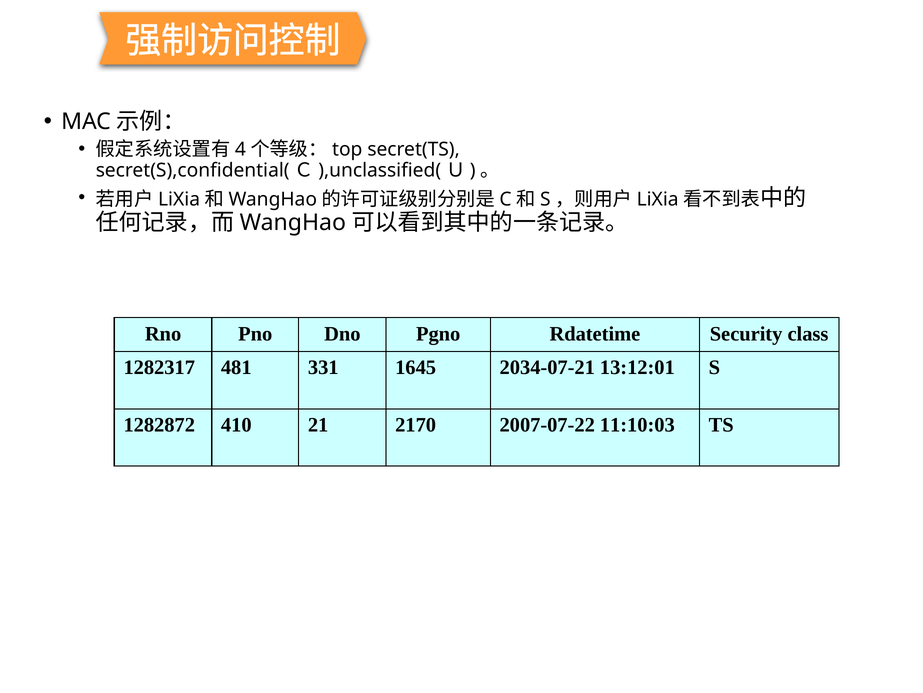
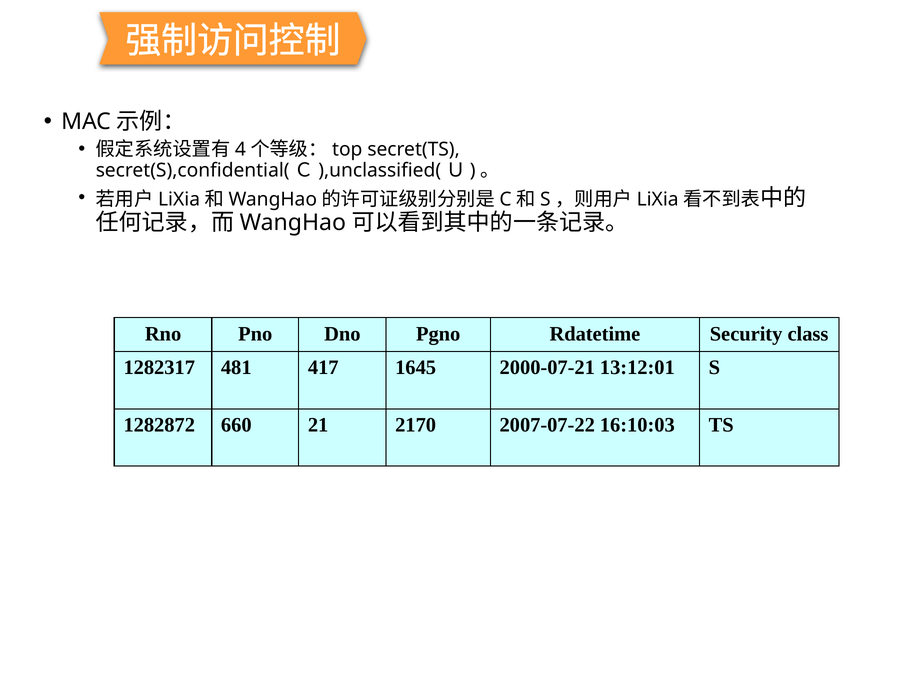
331: 331 -> 417 (323, 367)
2034-07-21: 2034-07-21 -> 2000-07-21 (547, 367)
410: 410 -> 660 (236, 425)
11:10:03: 11:10:03 -> 16:10:03 (637, 425)
